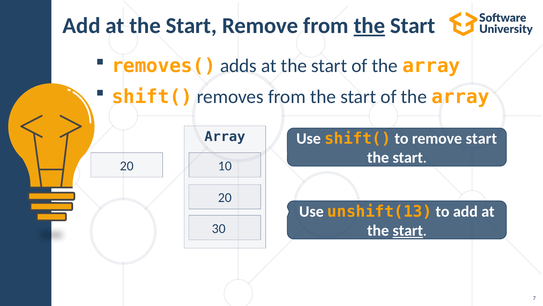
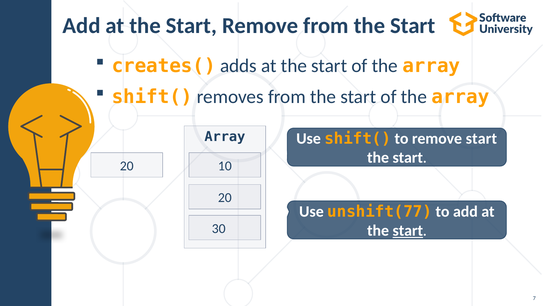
the underline: present -> none (369, 26)
removes(: removes( -> creates( (164, 66)
unshift(13: unshift(13 -> unshift(77 (380, 211)
